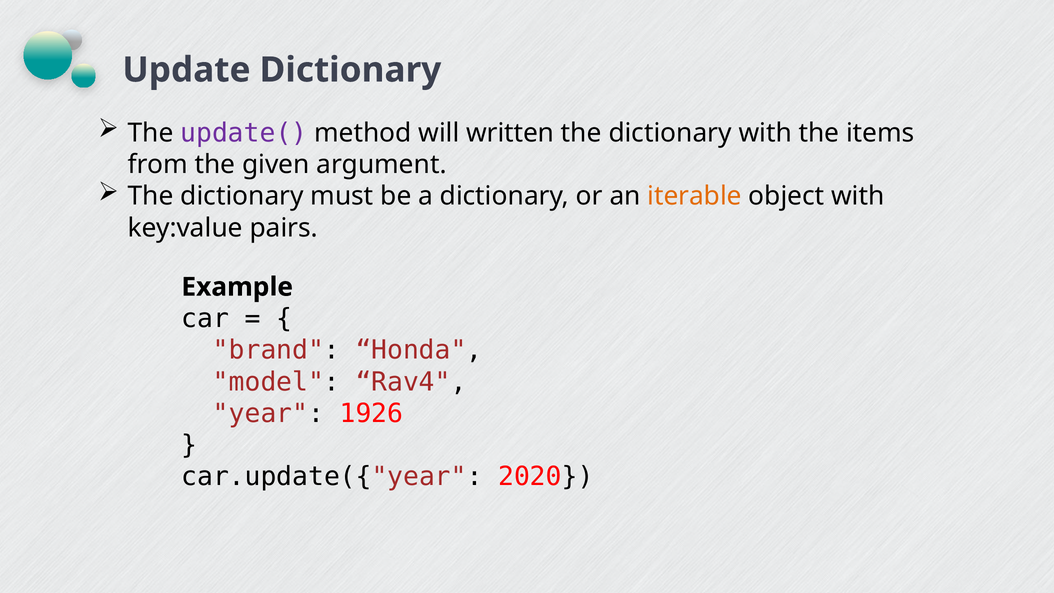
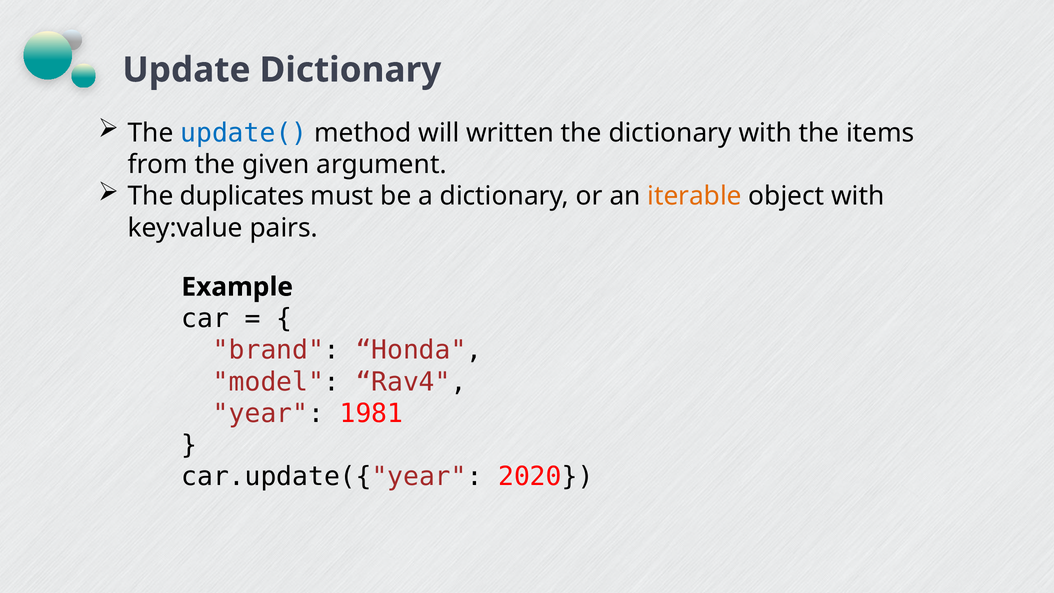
update( colour: purple -> blue (244, 133)
dictionary: dictionary -> duplicates (242, 196)
1926: 1926 -> 1981 (371, 413)
